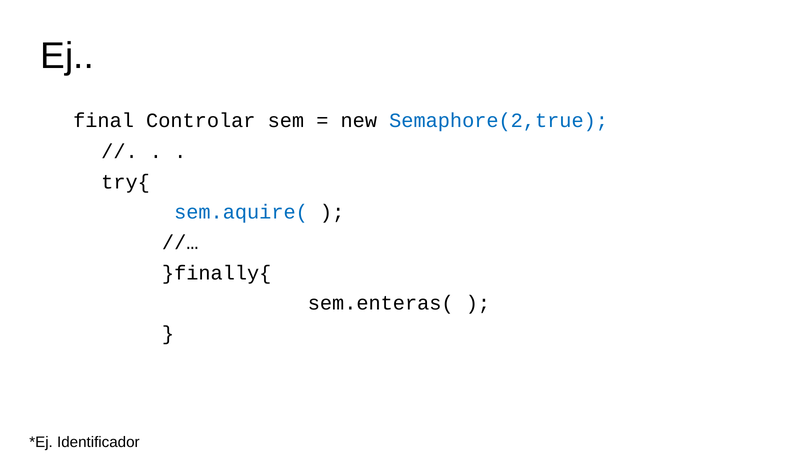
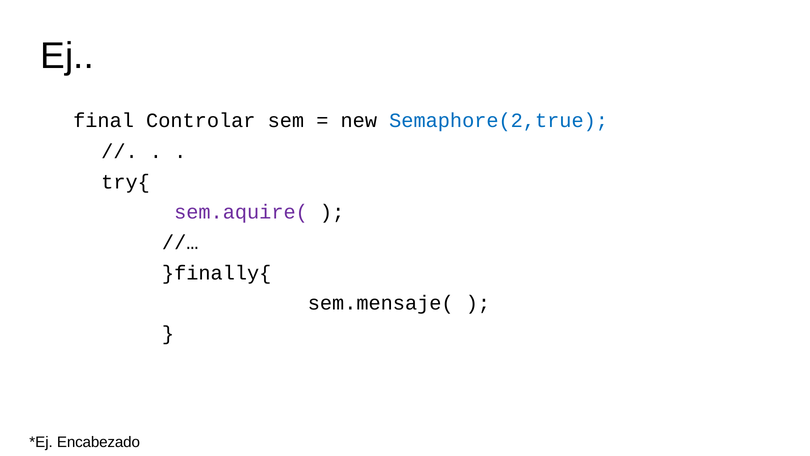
sem.aquire( colour: blue -> purple (241, 212)
sem.enteras(: sem.enteras( -> sem.mensaje( (381, 303)
Identificador: Identificador -> Encabezado (98, 442)
